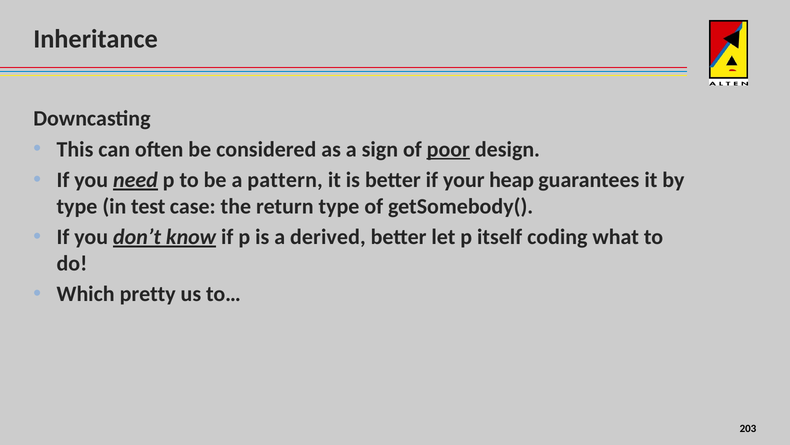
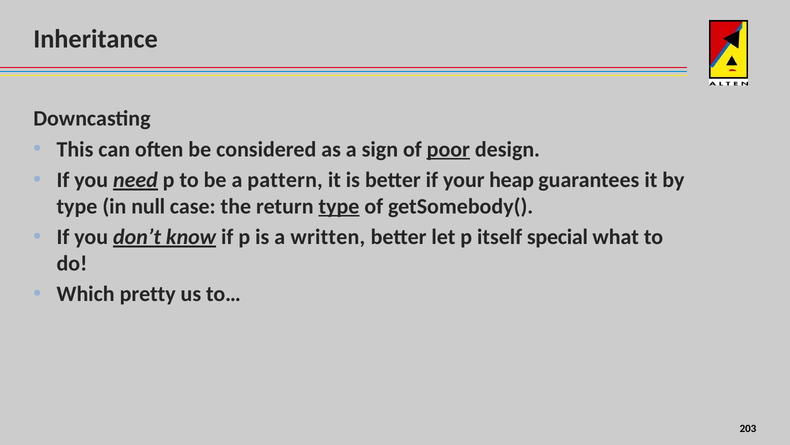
test: test -> null (148, 206)
type underline: none -> present (339, 206)
derived: derived -> written (328, 237)
coding: coding -> special (557, 237)
